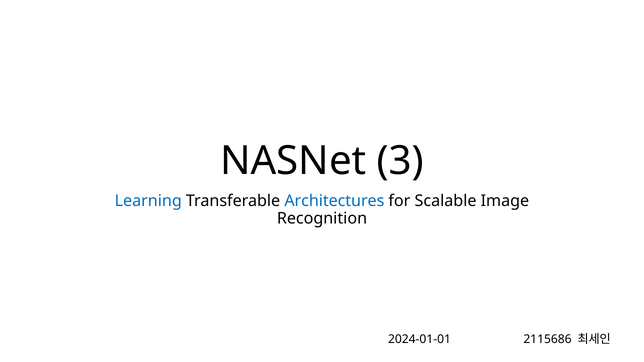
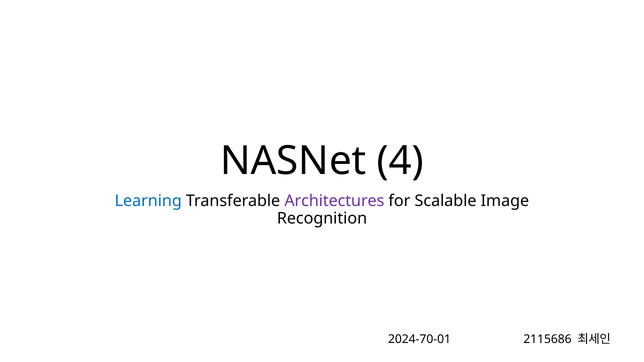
3: 3 -> 4 (400, 161)
Architectures colour: blue -> purple (334, 201)
2024-01-01: 2024-01-01 -> 2024-70-01 (420, 340)
